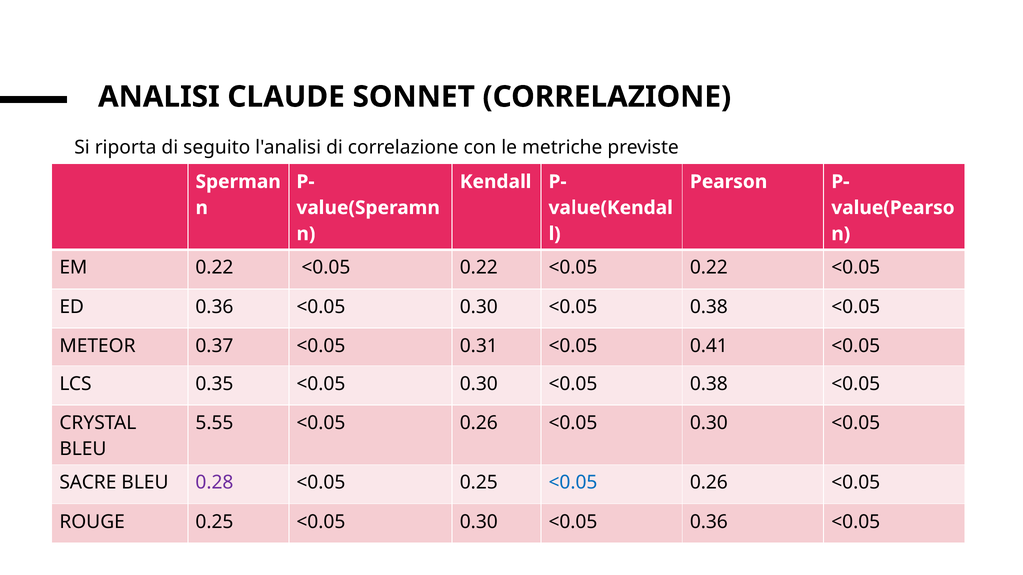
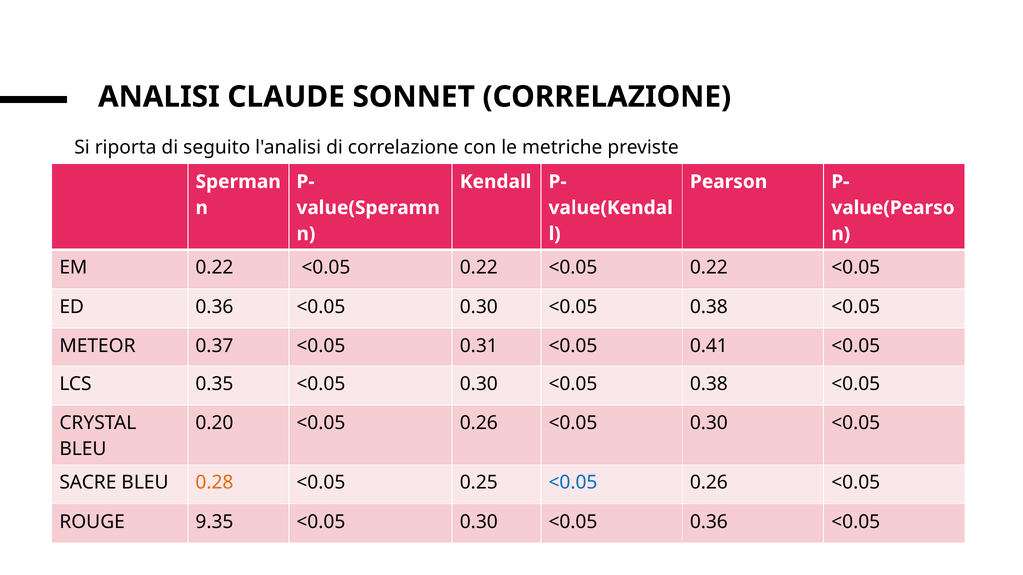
5.55: 5.55 -> 0.20 (214, 423)
0.28 colour: purple -> orange (214, 483)
ROUGE 0.25: 0.25 -> 9.35 (214, 522)
